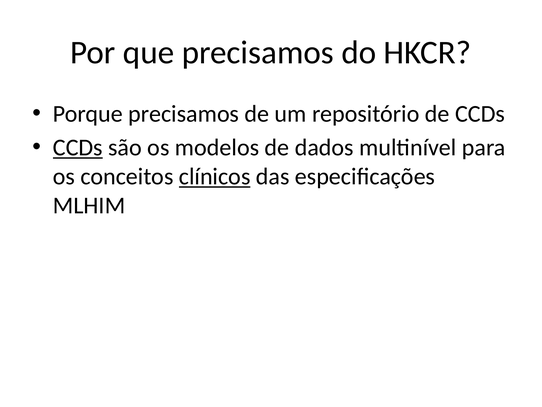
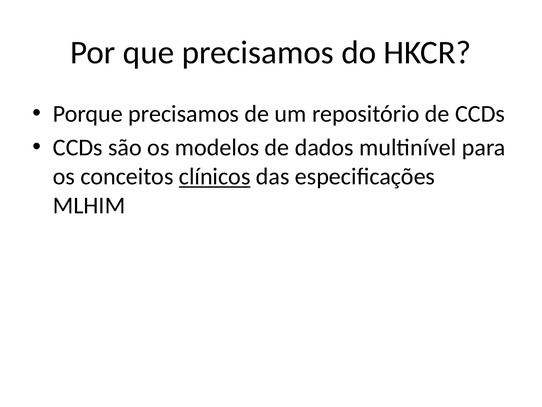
CCDs underline: present -> none (78, 147)
